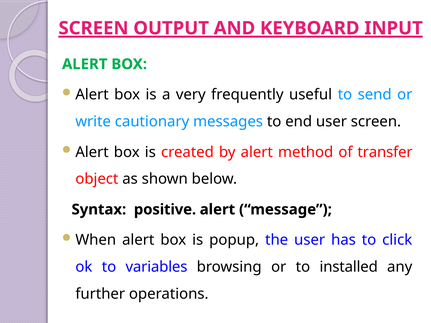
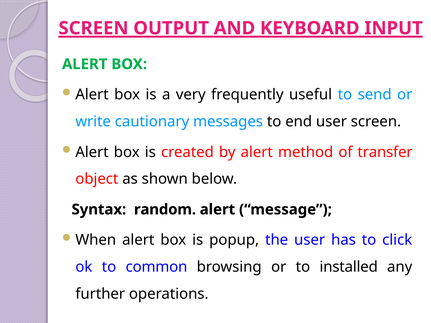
positive: positive -> random (165, 210)
variables: variables -> common (156, 267)
